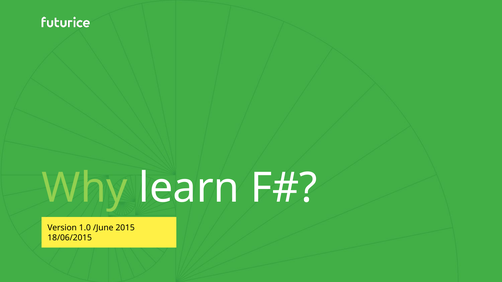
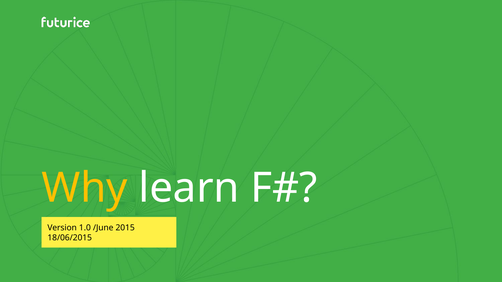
Why colour: light green -> yellow (85, 188)
